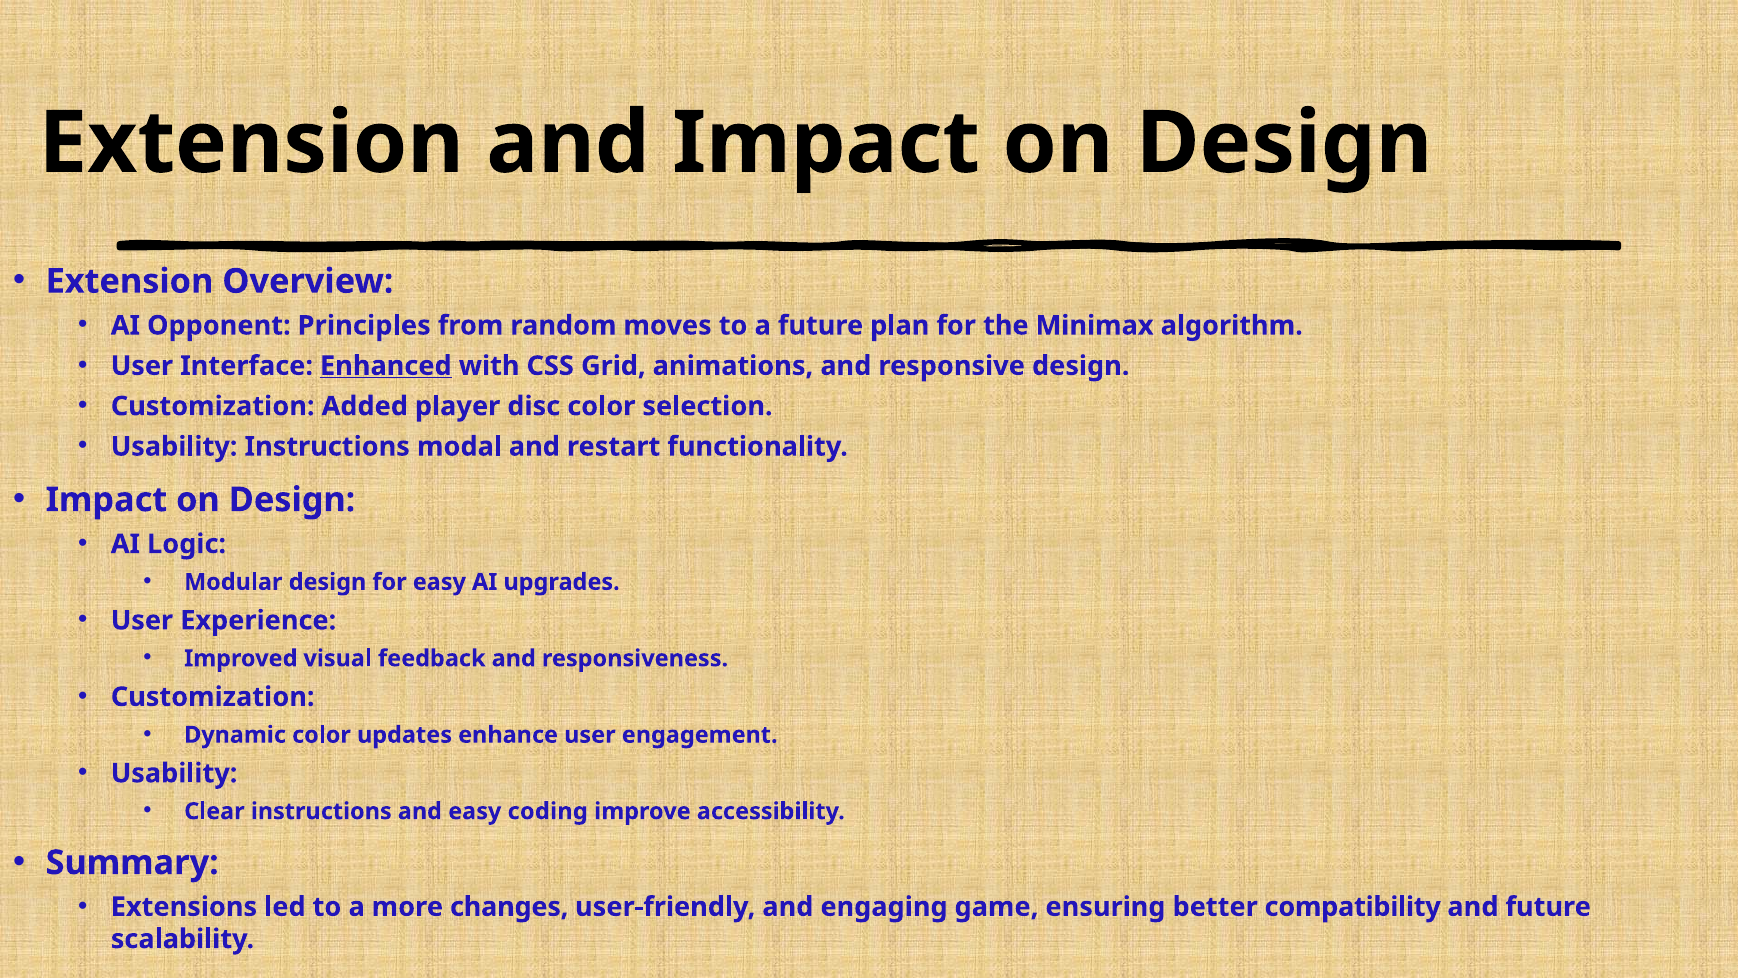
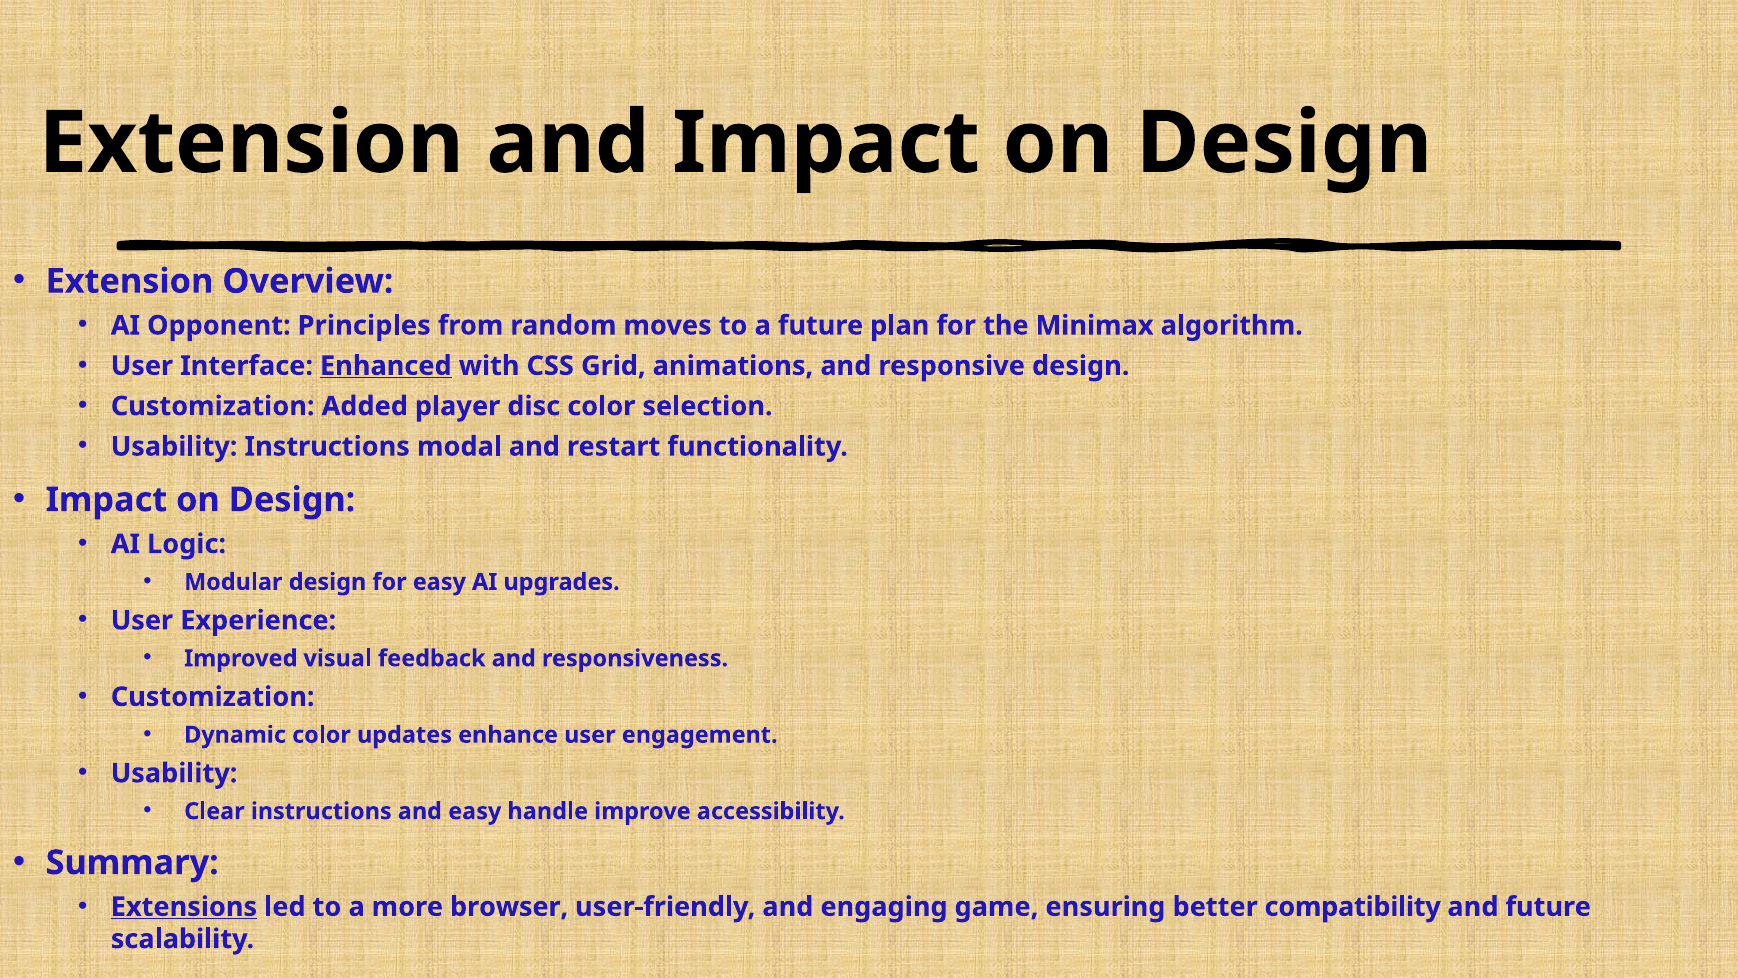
coding: coding -> handle (548, 811)
Extensions underline: none -> present (184, 907)
changes: changes -> browser (509, 907)
